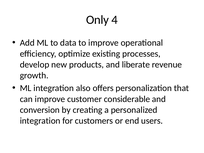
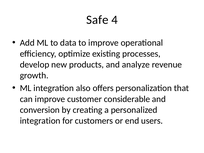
Only: Only -> Safe (97, 20)
liberate: liberate -> analyze (136, 65)
